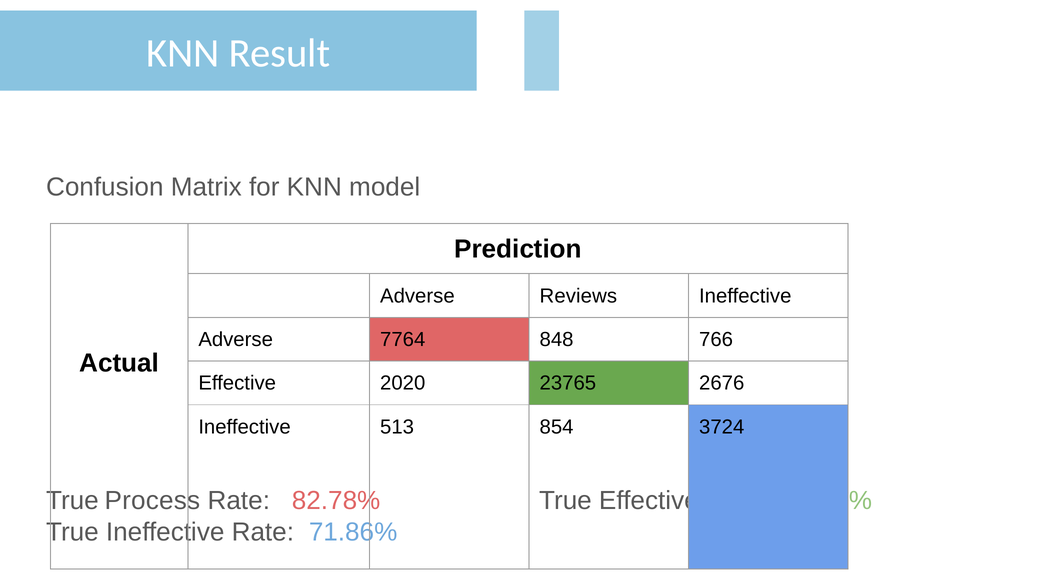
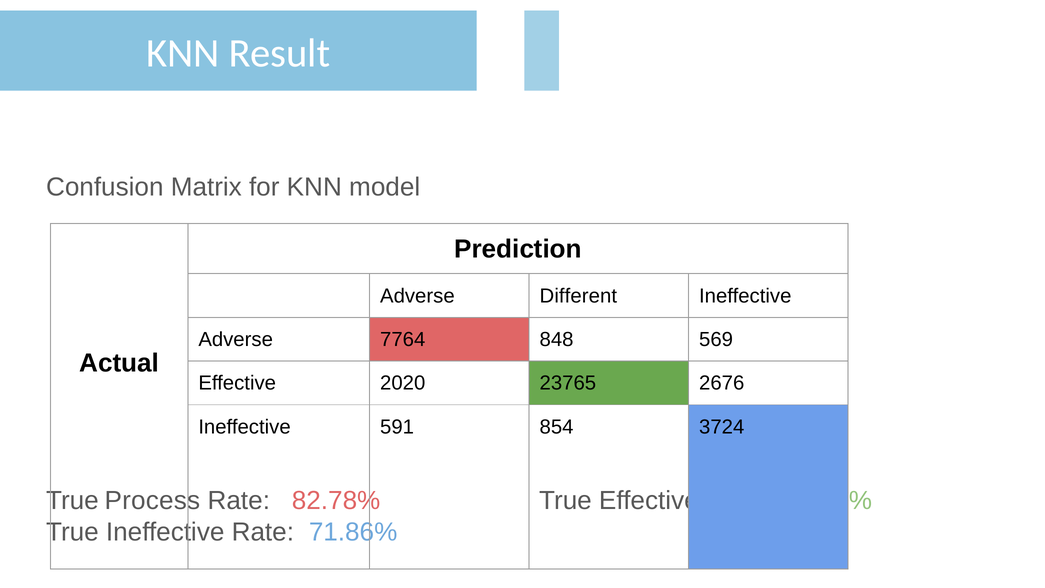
Reviews: Reviews -> Different (578, 296)
766: 766 -> 569 (716, 339)
513: 513 -> 591 (397, 427)
